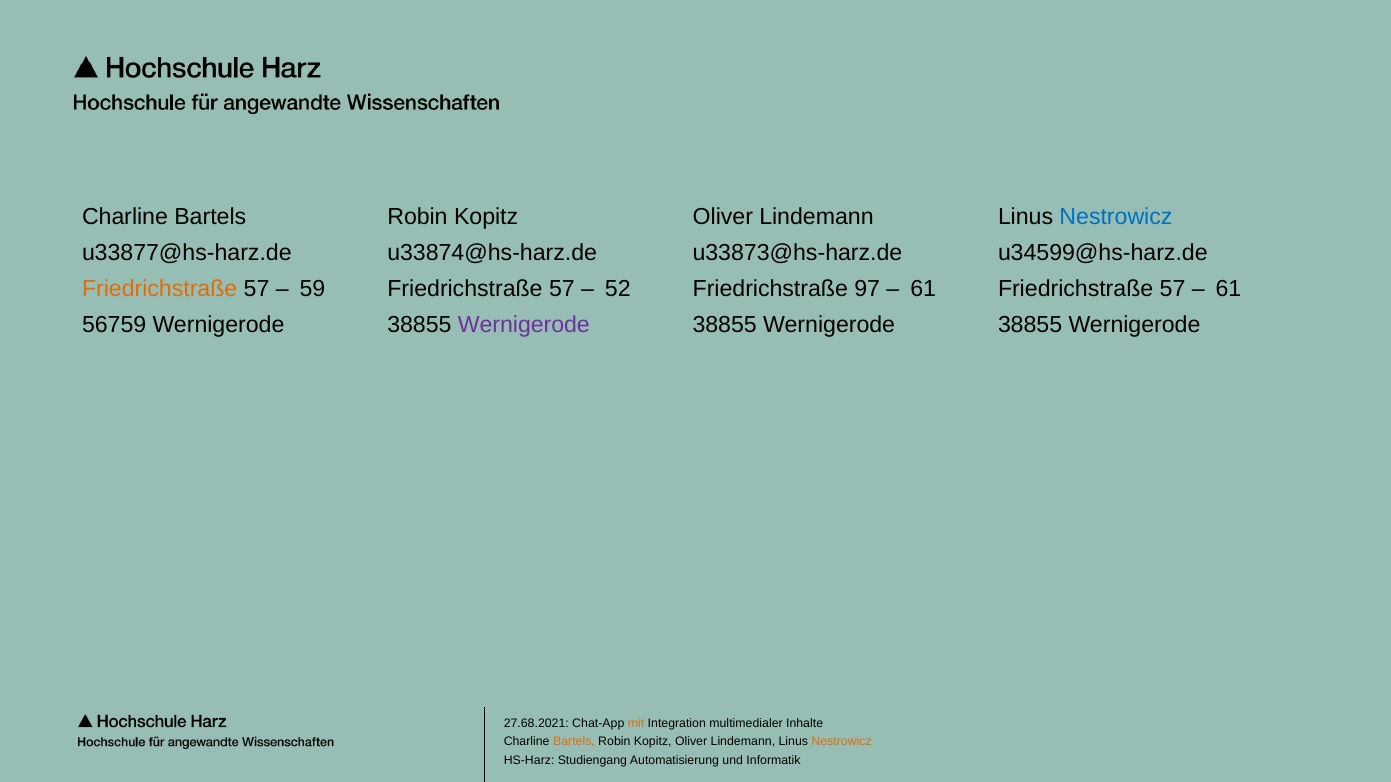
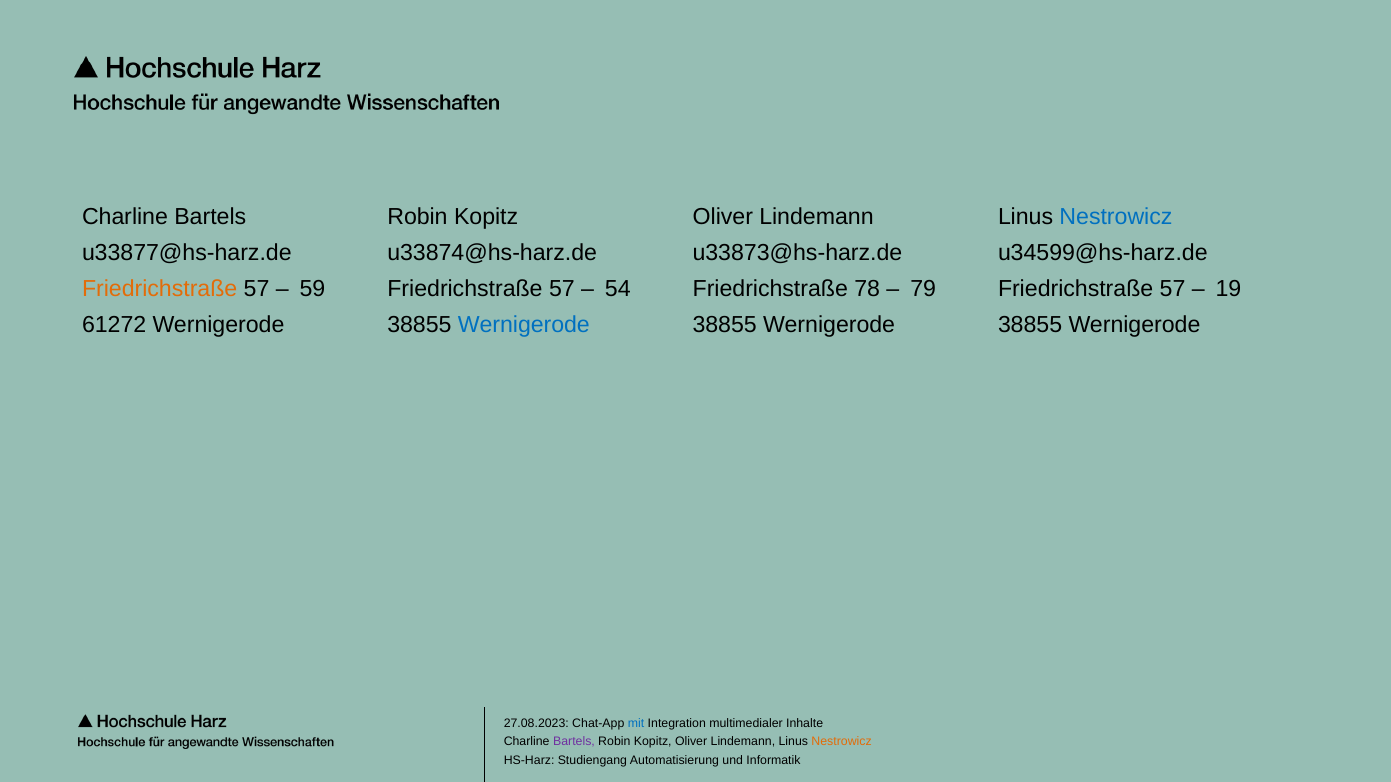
52: 52 -> 54 (618, 289)
97: 97 -> 78 (867, 289)
61: 61 -> 79 (923, 289)
61: 61 -> 19 (1228, 289)
56759: 56759 -> 61272 (114, 325)
Wernigerode colour: purple -> blue (524, 325)
27.68.2021: 27.68.2021 -> 27.08.2023 (536, 724)
mit colour: orange -> blue (636, 724)
Bartels colour: orange -> purple (574, 742)
